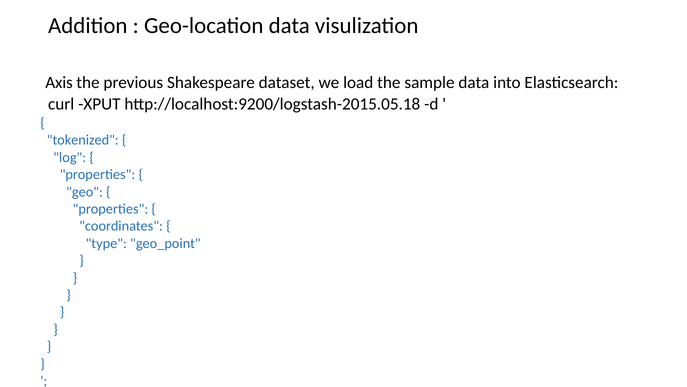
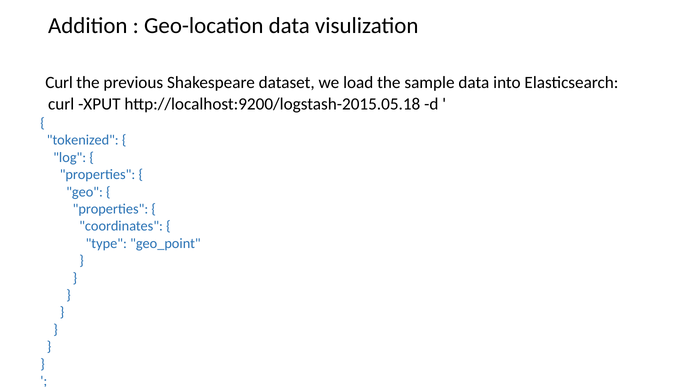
Axis: Axis -> Curl (59, 82)
